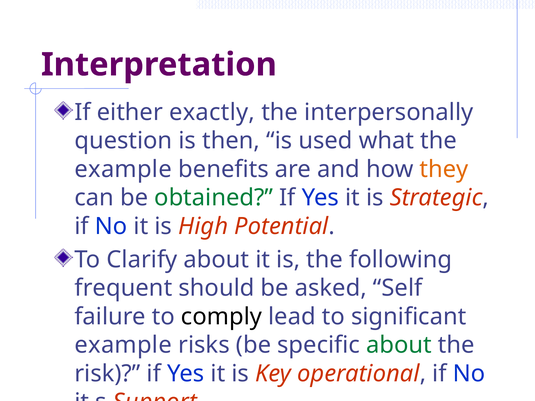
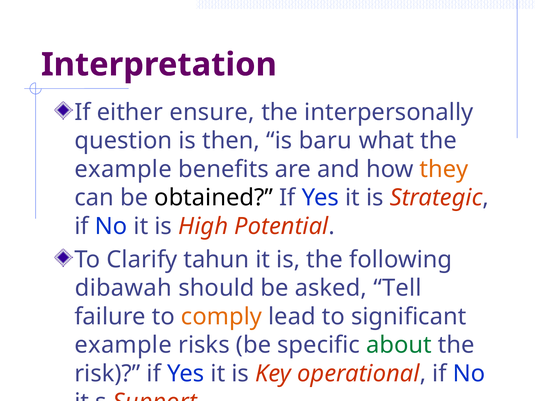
exactly: exactly -> ensure (212, 112)
used: used -> baru (325, 141)
obtained colour: green -> black (214, 198)
Clarify about: about -> tahun (216, 260)
frequent: frequent -> dibawah (123, 288)
Self: Self -> Tell (398, 288)
comply colour: black -> orange (221, 317)
